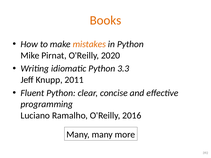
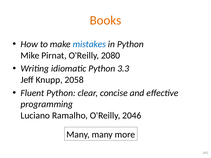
mistakes colour: orange -> blue (89, 44)
2020: 2020 -> 2080 (111, 56)
2011: 2011 -> 2058 (74, 80)
2016: 2016 -> 2046 (132, 116)
